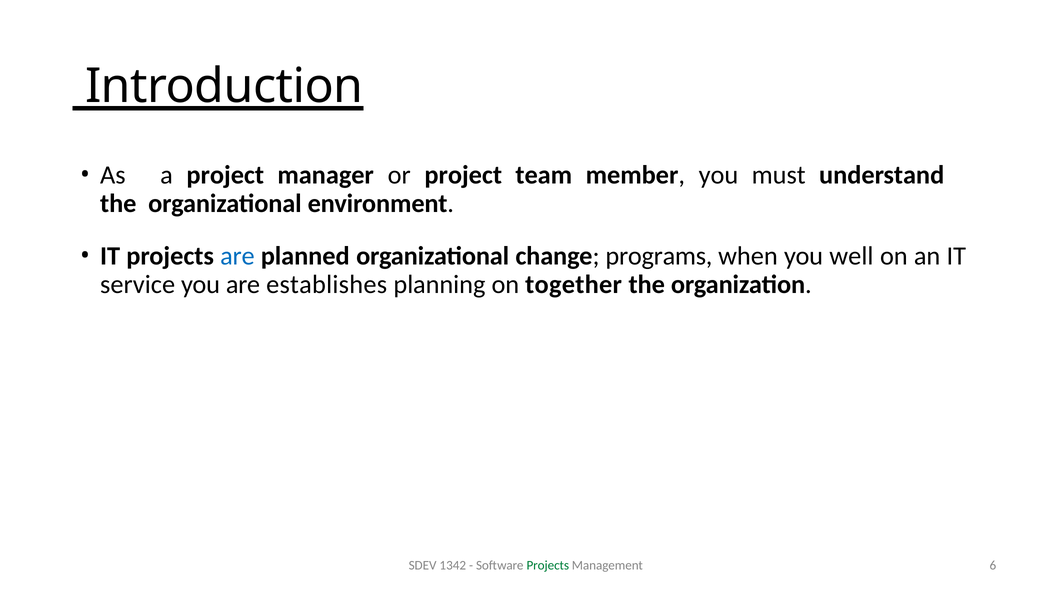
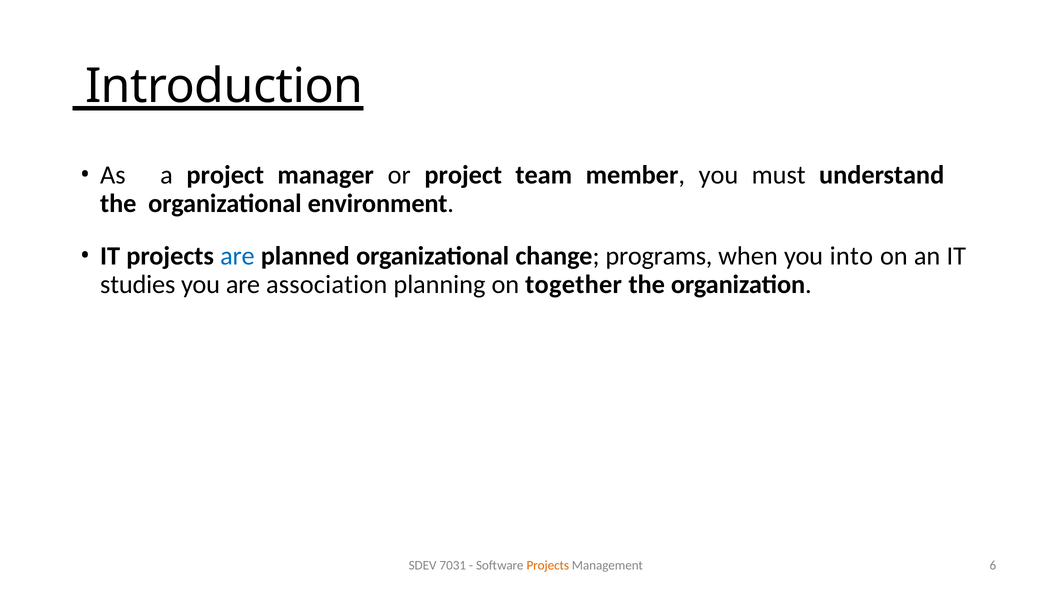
well: well -> into (851, 256)
service: service -> studies (138, 284)
establishes: establishes -> association (327, 284)
1342: 1342 -> 7031 (453, 566)
Projects colour: green -> orange (548, 566)
